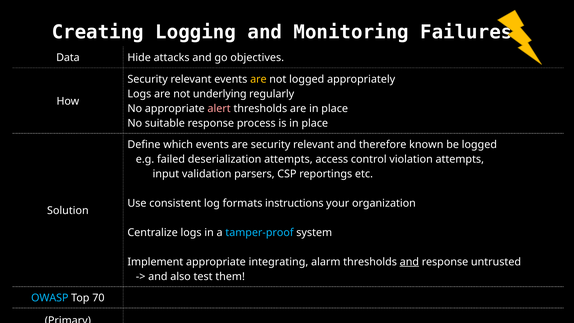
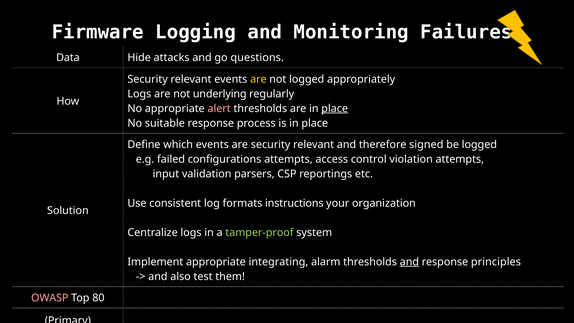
Creating: Creating -> Firmware (98, 32)
objectives: objectives -> questions (257, 58)
place underline: none -> present (335, 108)
known: known -> signed (426, 145)
deserialization: deserialization -> configurations (225, 159)
tamper-proof colour: light blue -> light green (259, 232)
untrusted: untrusted -> principles (496, 262)
OWASP colour: light blue -> pink (50, 298)
70: 70 -> 80 (98, 298)
